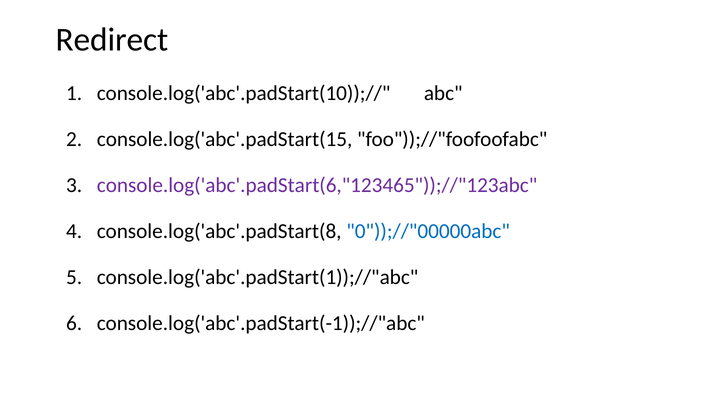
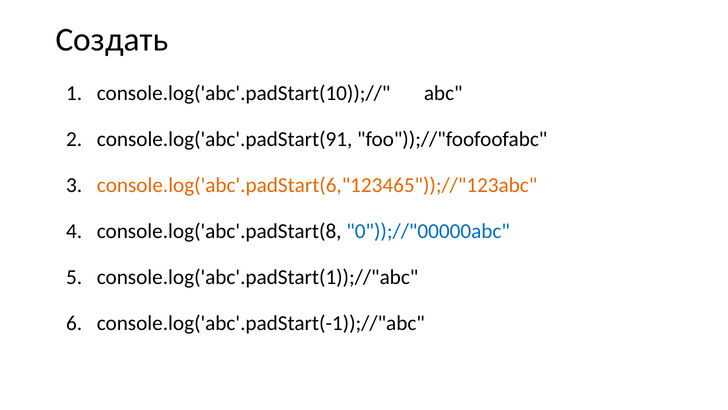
Redirect: Redirect -> Создать (112, 39)
console.log('abc'.padStart(15: console.log('abc'.padStart(15 -> console.log('abc'.padStart(91 (225, 139)
console.log('abc'.padStart(6,"123465"));//"123abc colour: purple -> orange (317, 185)
